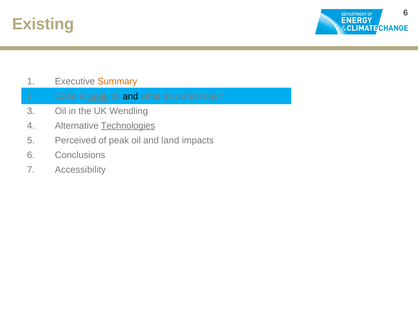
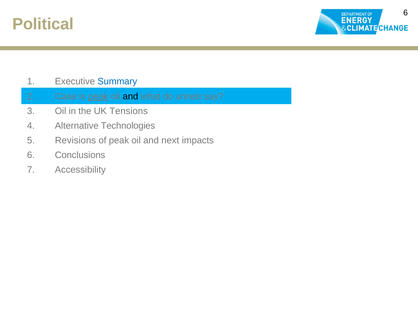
Existing: Existing -> Political (43, 24)
Summary colour: orange -> blue (117, 81)
Wendling: Wendling -> Tensions (129, 111)
Technologies underline: present -> none (128, 125)
Perceived: Perceived -> Revisions (75, 140)
land: land -> next (170, 140)
